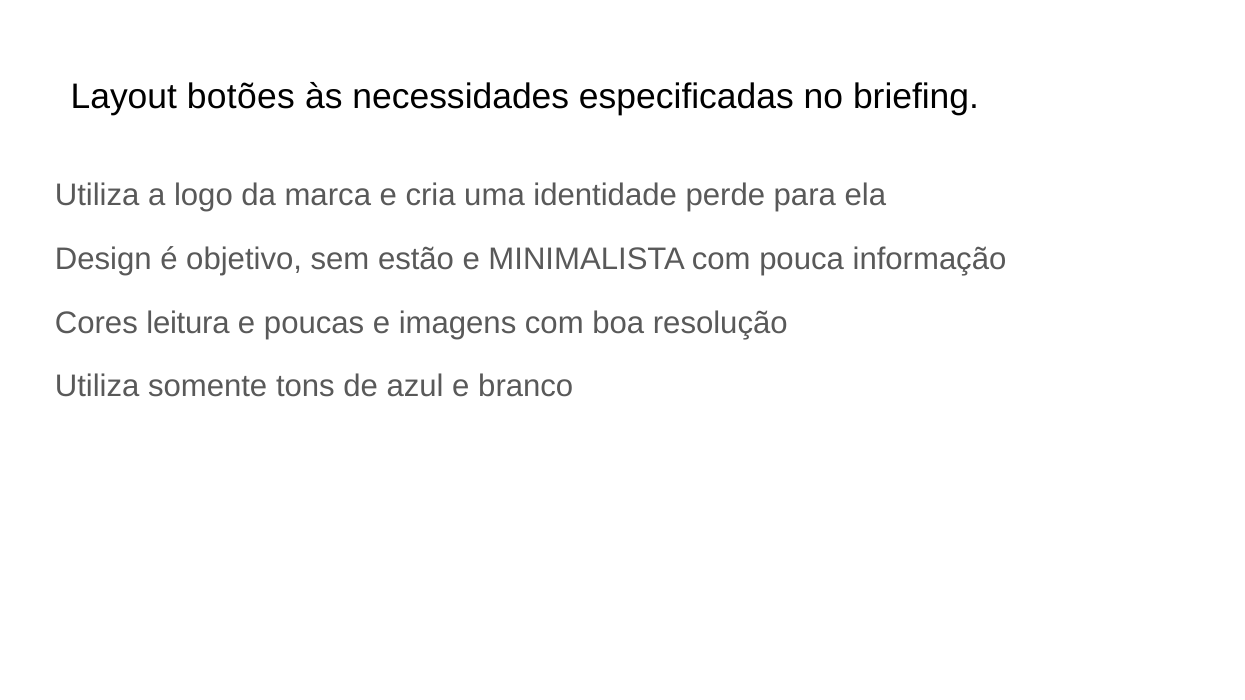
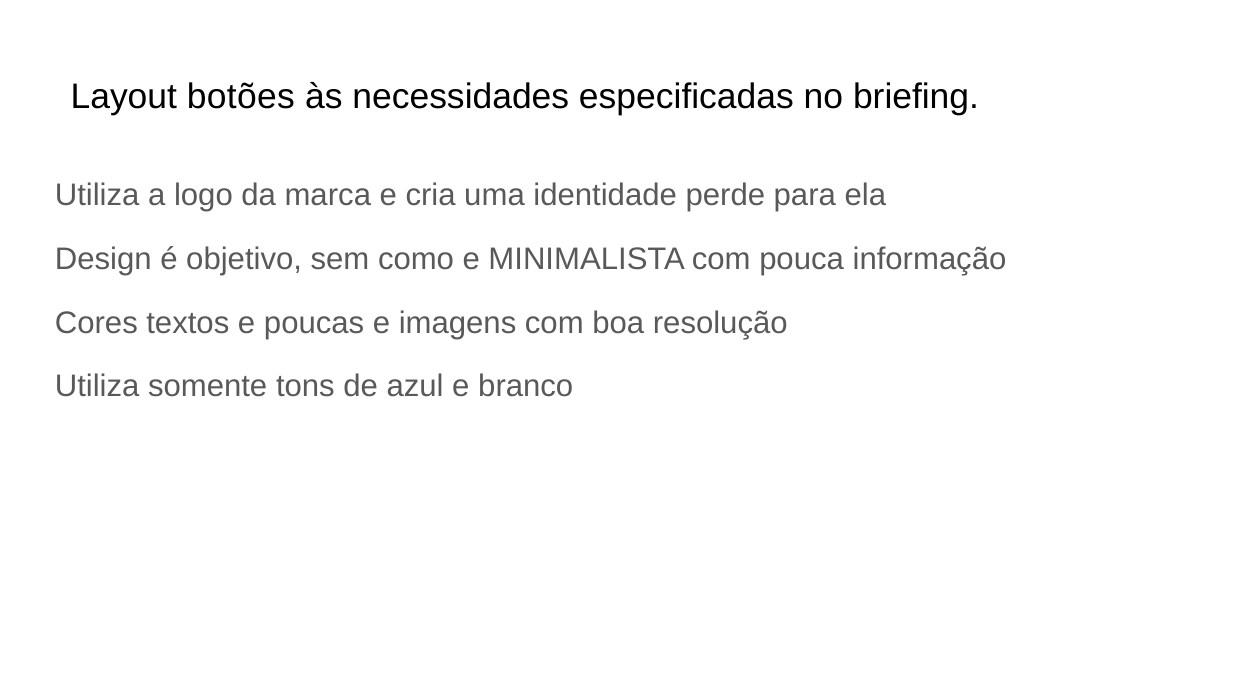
estão: estão -> como (416, 259)
leitura: leitura -> textos (188, 323)
